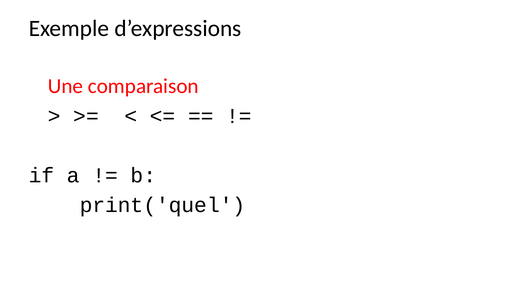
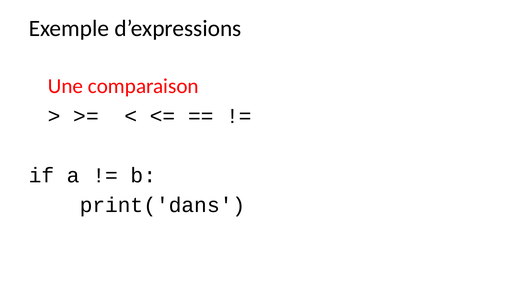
print('quel: print('quel -> print('dans (162, 205)
